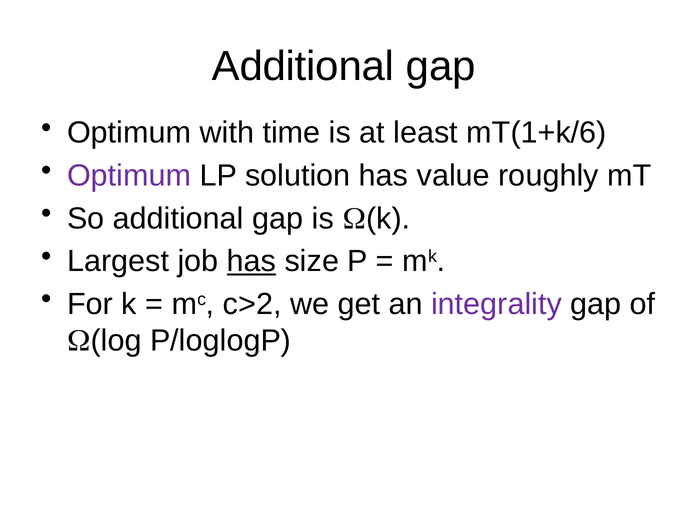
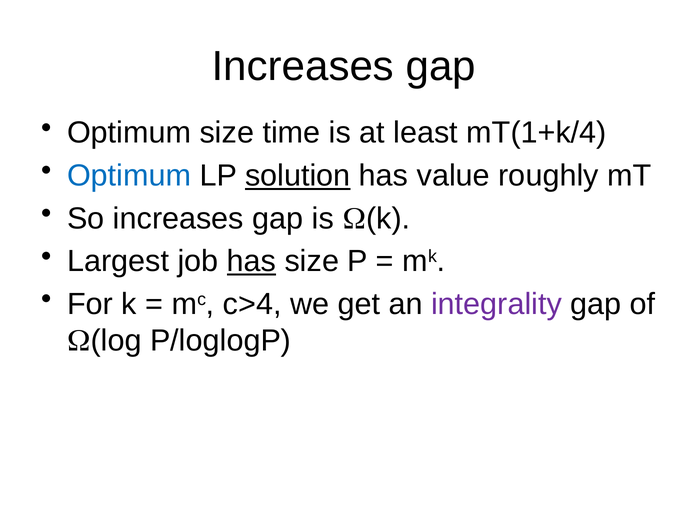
Additional: Additional -> Increases (303, 67)
Optimum with: with -> size (227, 133)
mT(1+k/6: mT(1+k/6 -> mT(1+k/4 (536, 133)
Optimum colour: purple -> blue (129, 176)
solution underline: none -> present (298, 176)
So additional: additional -> increases (178, 219)
c>2: c>2 -> c>4 (252, 304)
